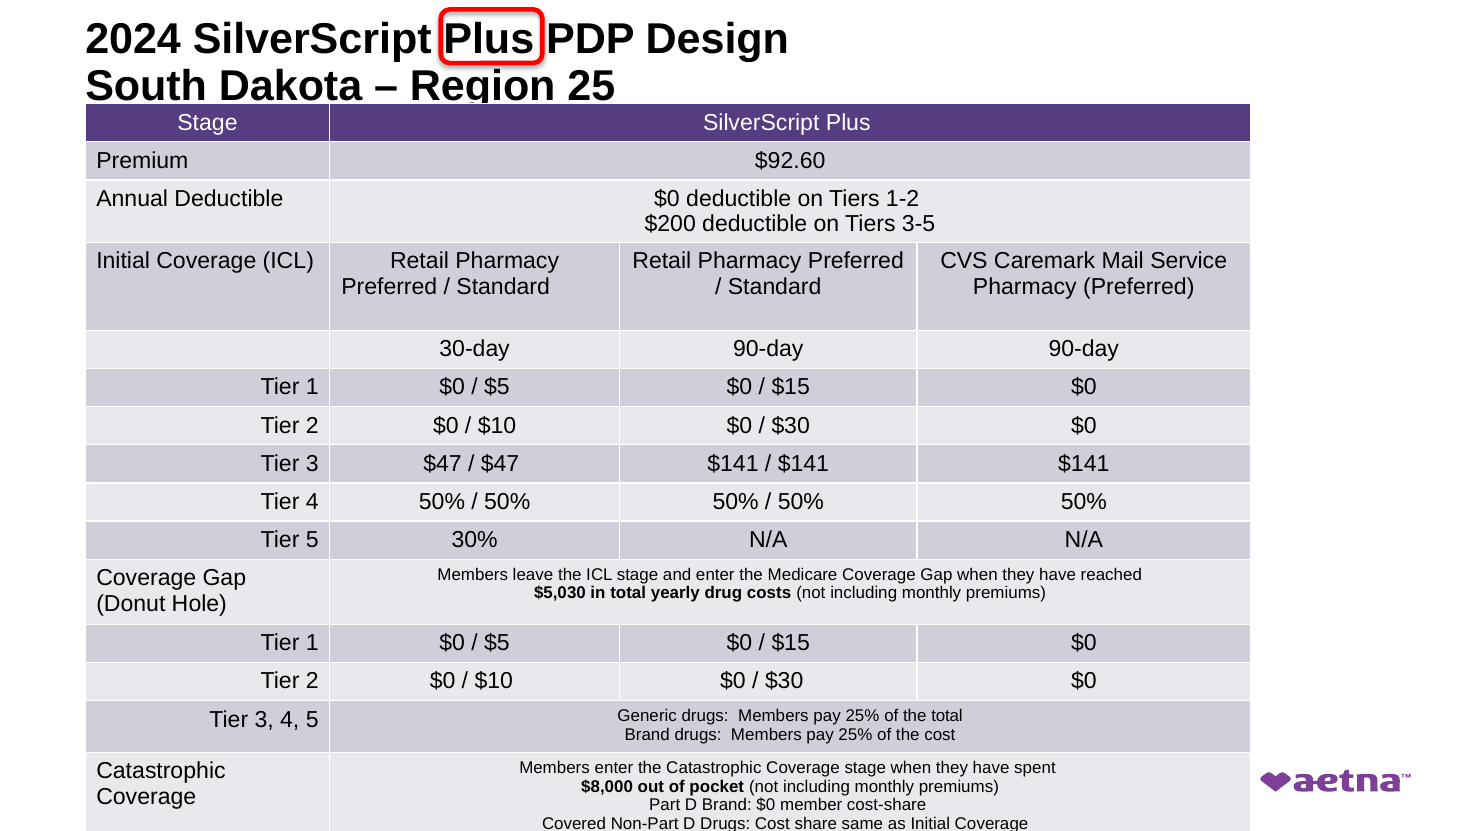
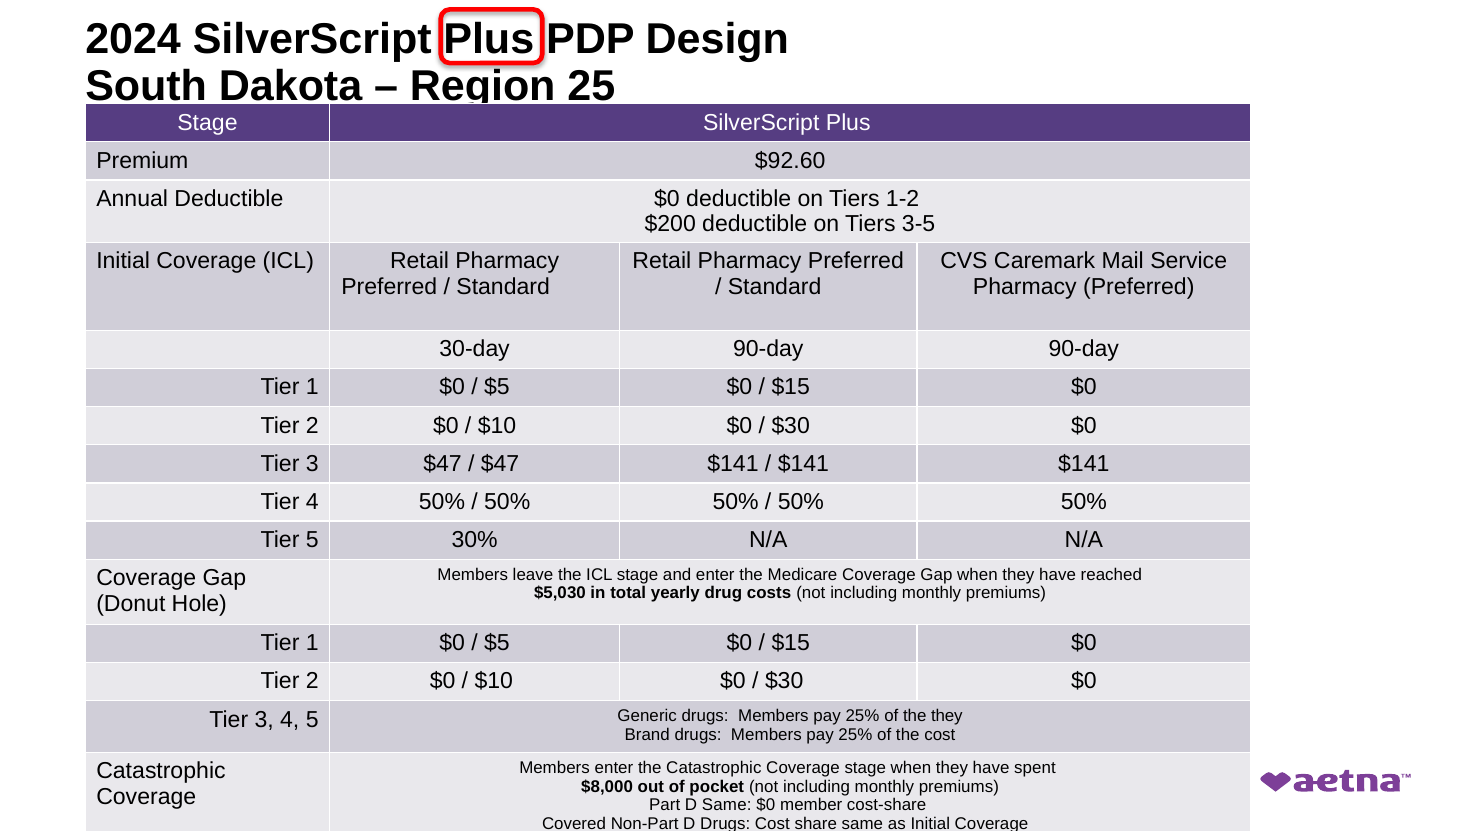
the total: total -> they (947, 716)
D Brand: Brand -> Same (727, 805)
